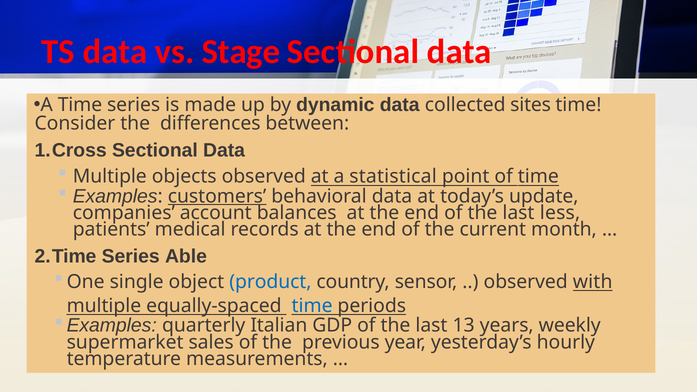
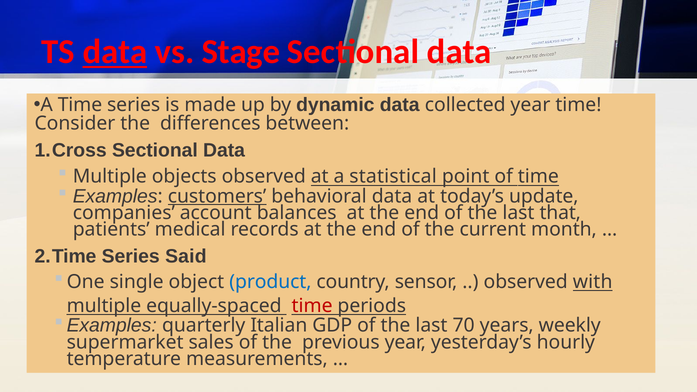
data underline: none -> present (115, 52)
collected sites: sites -> year (530, 105)
less: less -> that (560, 213)
Able: Able -> Said (186, 256)
time colour: blue -> red (312, 306)
13: 13 -> 70 (464, 326)
